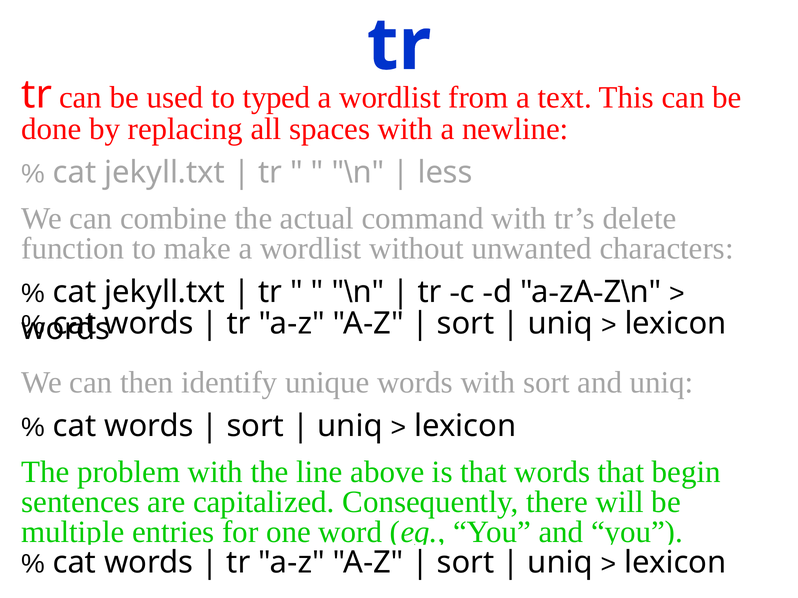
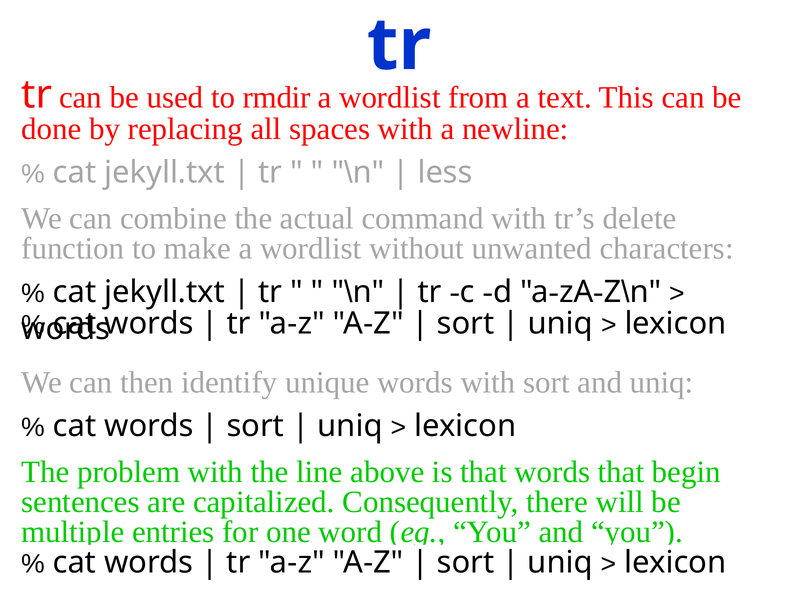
typed: typed -> rmdir (277, 98)
